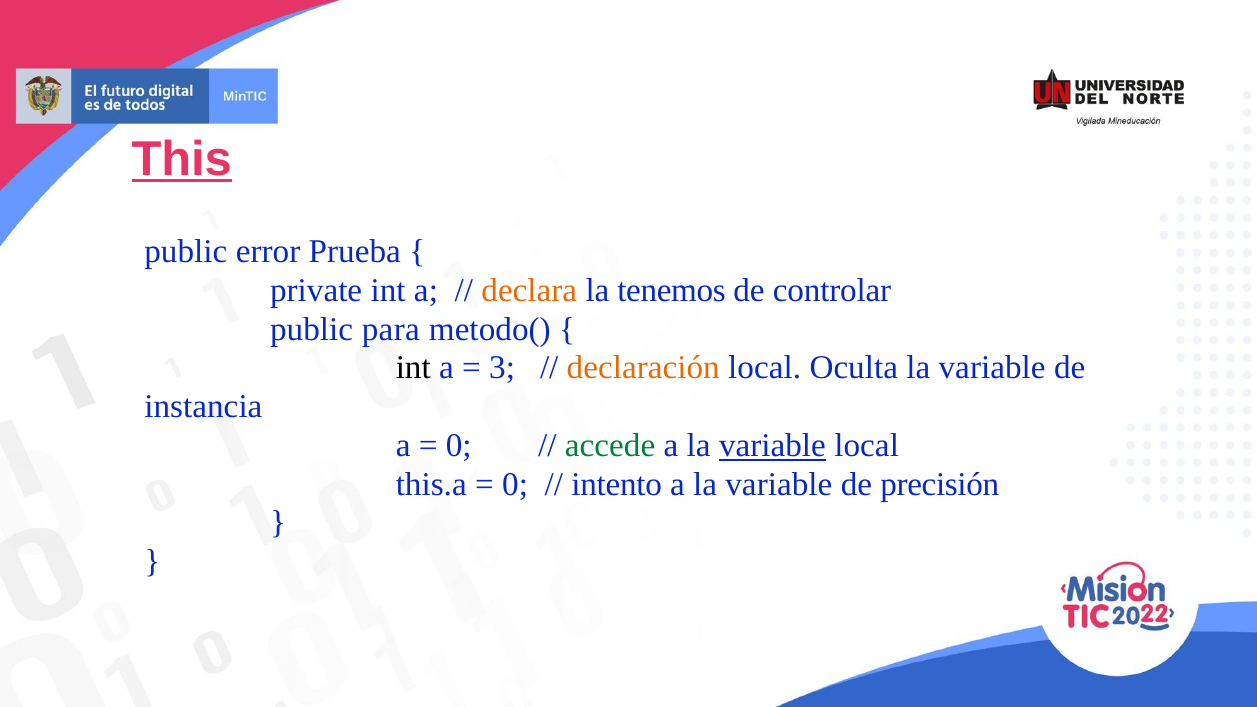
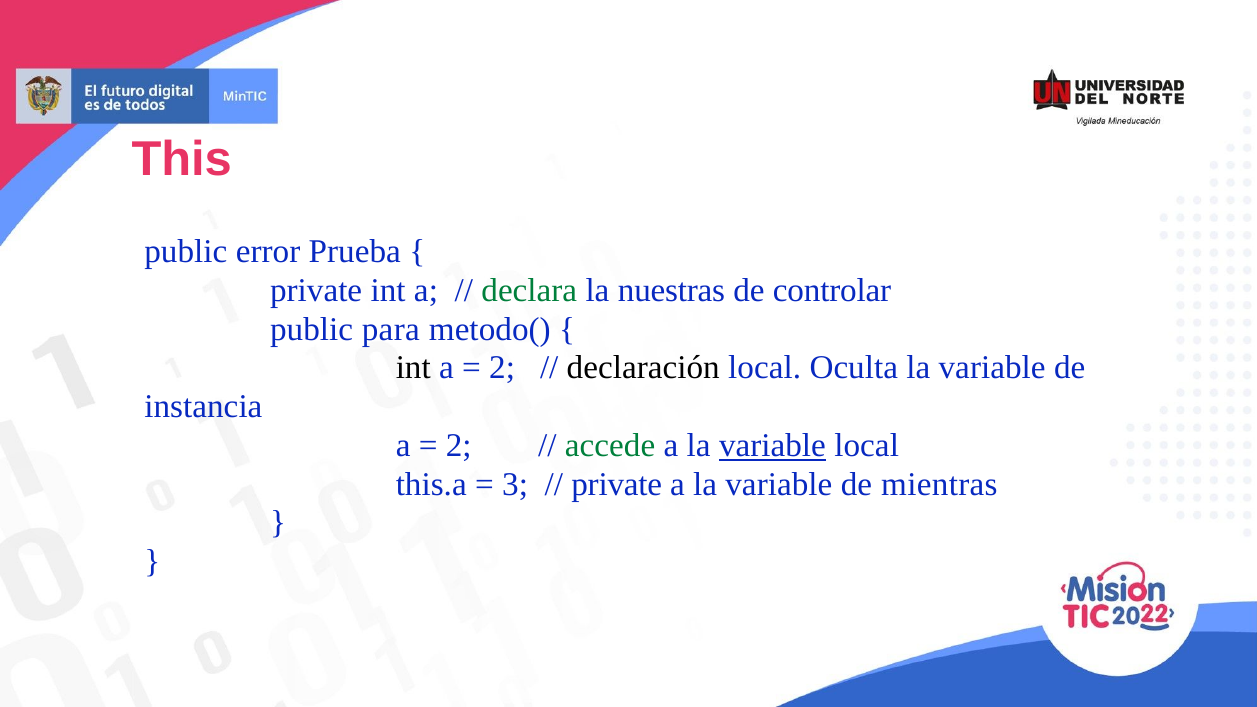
This underline: present -> none (182, 159)
declara colour: orange -> green (529, 291)
tenemos: tenemos -> nuestras (671, 291)
3: 3 -> 2 (502, 368)
declaración colour: orange -> black (643, 368)
0: 0 -> 2 (459, 445)
0: 0 -> 3 (515, 484)
intento: intento -> private (617, 484)
precisión: precisión -> mientras (939, 484)
